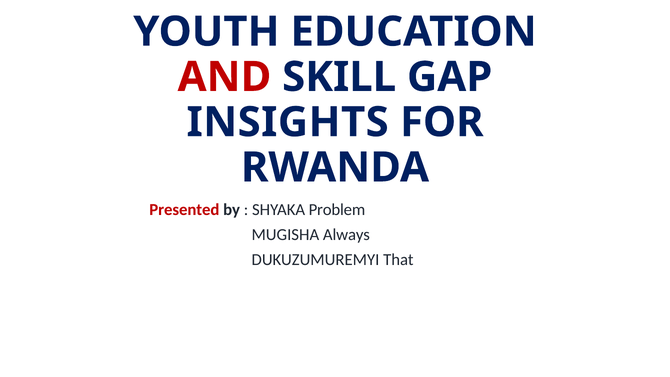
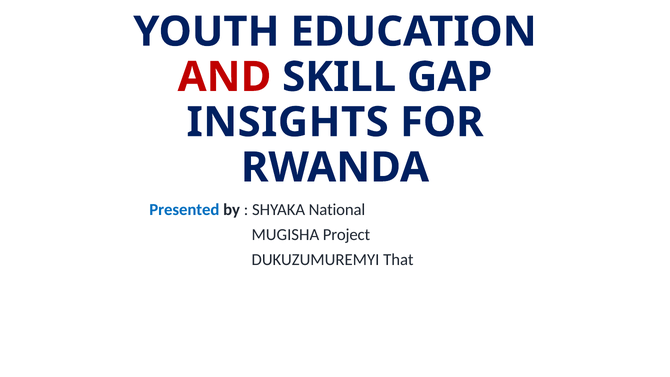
Presented colour: red -> blue (184, 209)
Problem: Problem -> National (337, 209)
Always: Always -> Project (346, 234)
